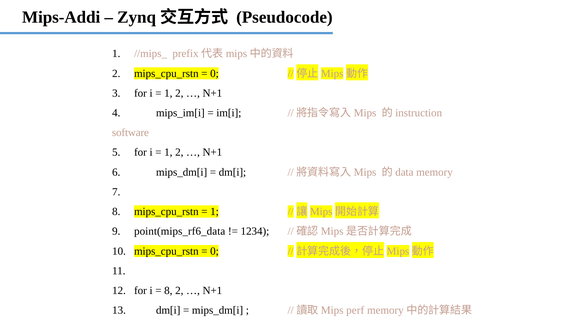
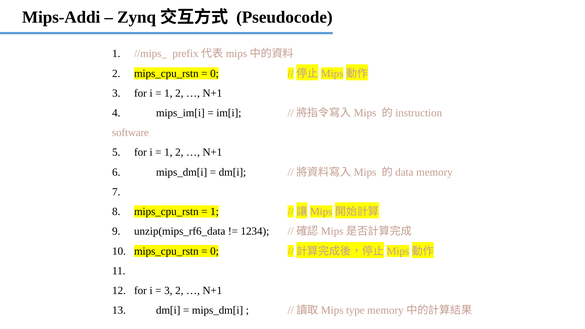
point(mips_rf6_data: point(mips_rf6_data -> unzip(mips_rf6_data (180, 231)
8: 8 -> 3 (168, 291)
perf: perf -> type (355, 310)
